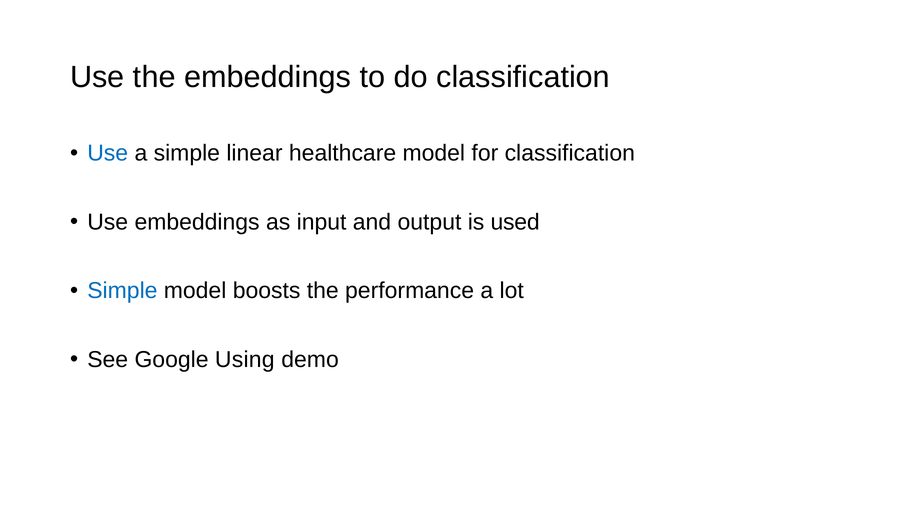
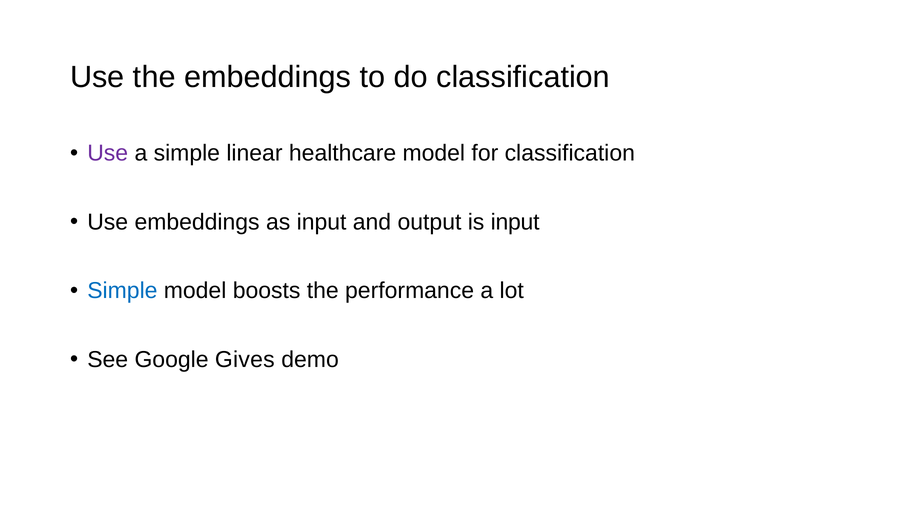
Use colour: blue -> purple (108, 153)
is used: used -> input (515, 222)
Using: Using -> Gives (245, 360)
